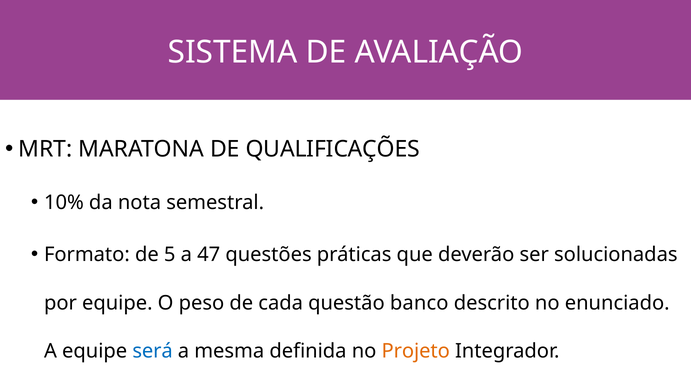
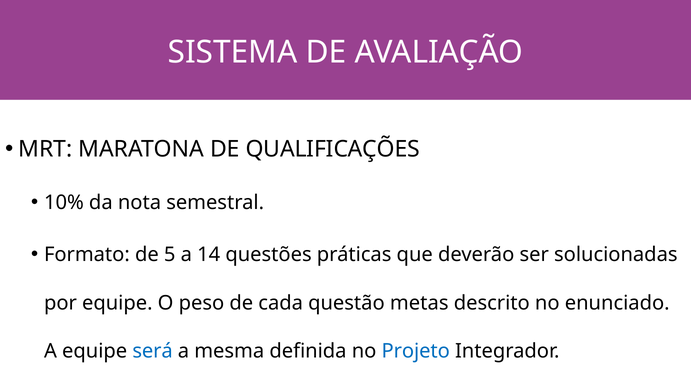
47: 47 -> 14 (209, 254)
banco: banco -> metas (419, 303)
Projeto colour: orange -> blue (416, 351)
